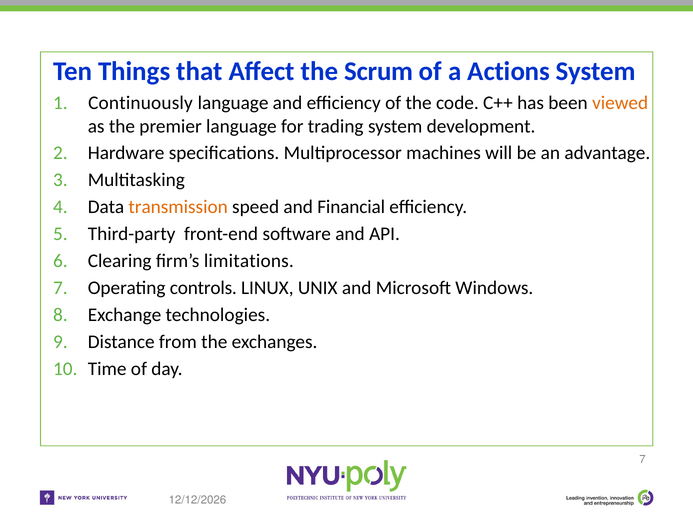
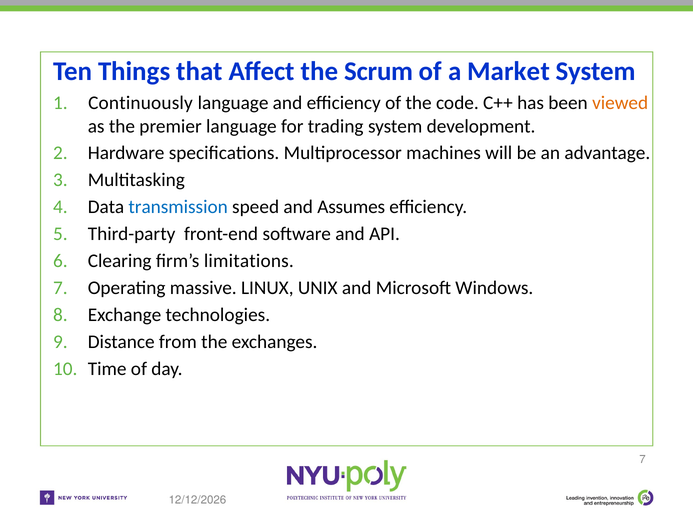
Actions: Actions -> Market (509, 71)
transmission colour: orange -> blue (178, 207)
Financial: Financial -> Assumes (351, 207)
controls: controls -> massive (203, 288)
